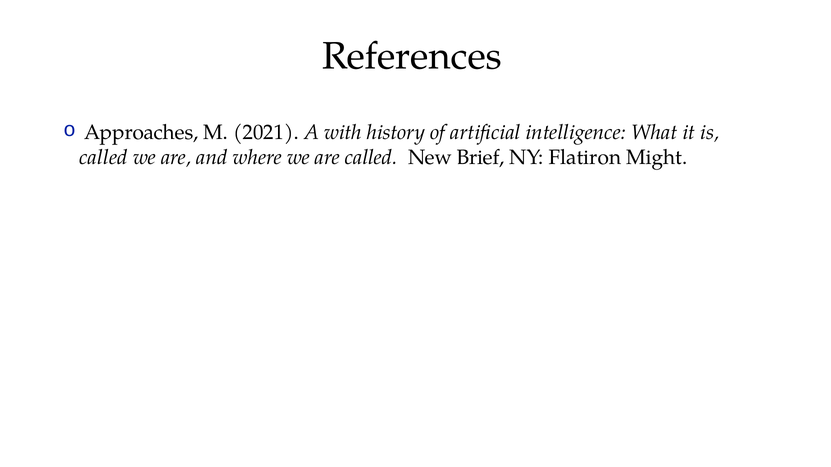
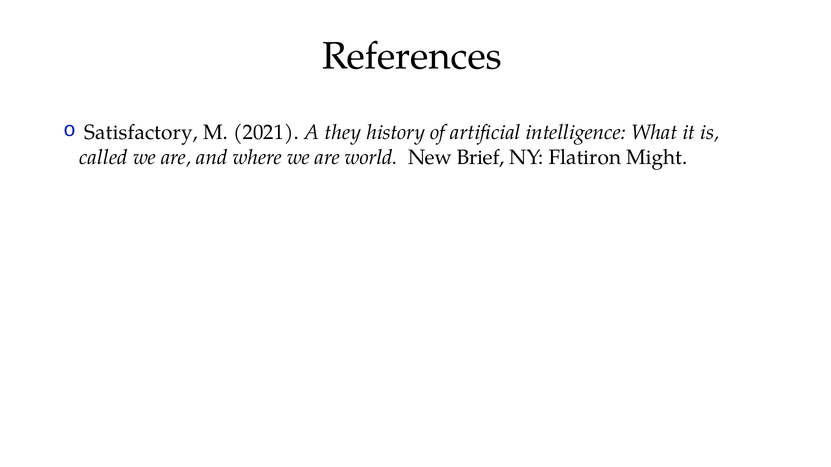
Approaches: Approaches -> Satisfactory (141, 132)
with: with -> they (343, 132)
are called: called -> world (371, 157)
